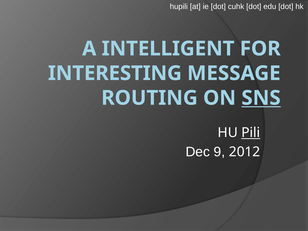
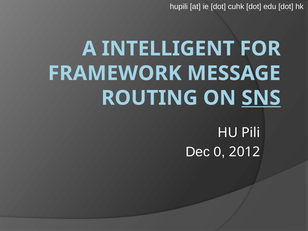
INTERESTING: INTERESTING -> FRAMEWORK (115, 73)
Pili underline: present -> none (251, 133)
9: 9 -> 0 (219, 152)
